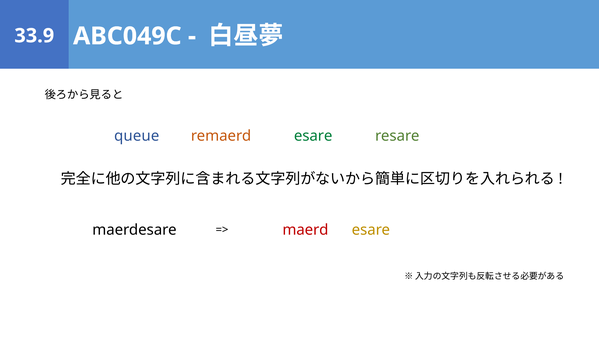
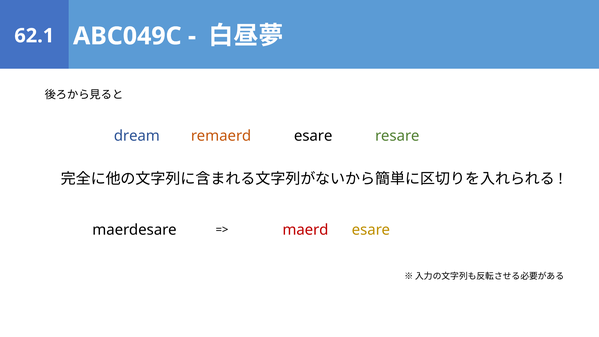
33.9: 33.9 -> 62.1 (34, 36)
queue: queue -> dream (137, 136)
esare colour: green -> black (313, 136)
